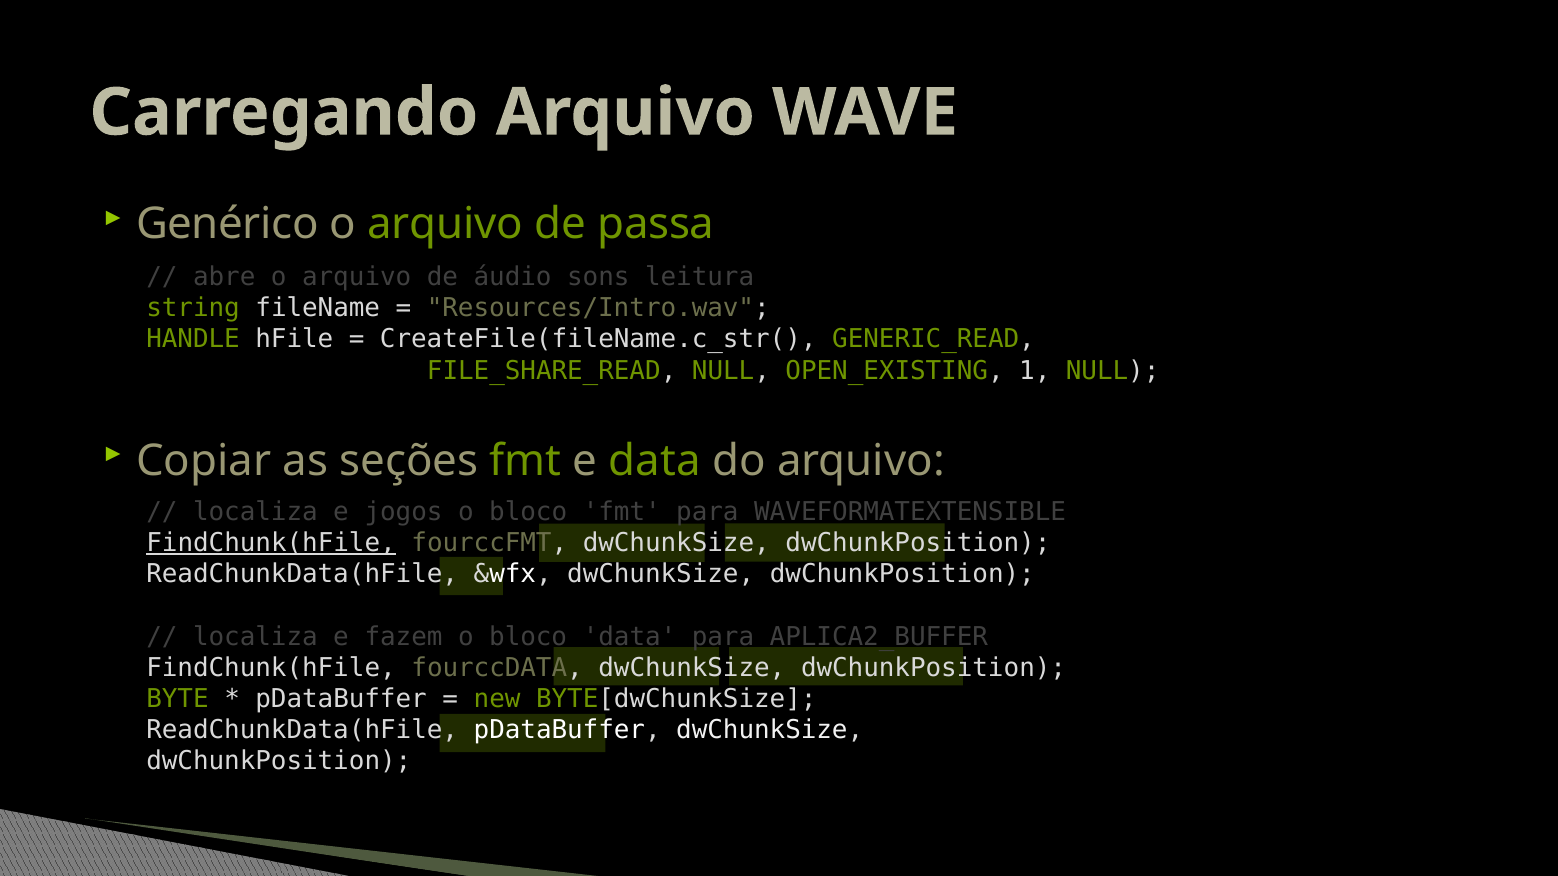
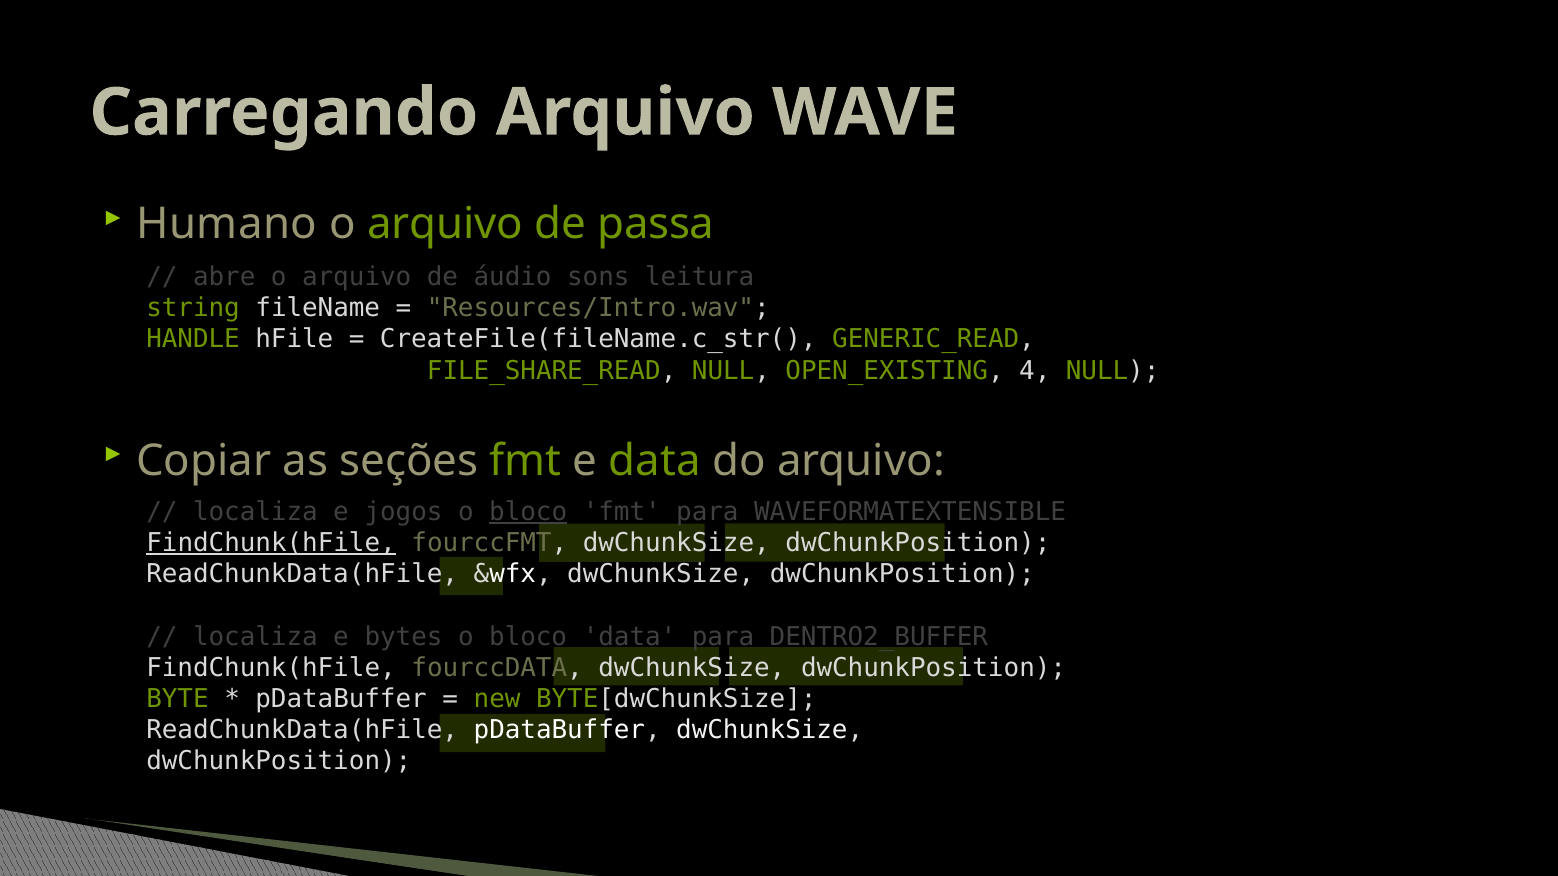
Genérico: Genérico -> Humano (227, 224)
1: 1 -> 4 (1035, 371)
bloco underline: none -> present (528, 512)
fazem: fazem -> bytes (404, 637)
APLICA2_BUFFER: APLICA2_BUFFER -> DENTRO2_BUFFER (879, 637)
